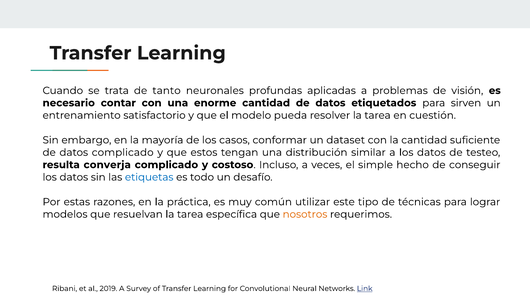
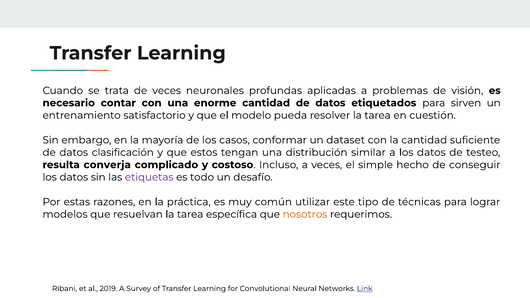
de tanto: tanto -> veces (167, 91)
datos complicado: complicado -> clasificación (123, 152)
etiquetas colour: blue -> purple (149, 177)
